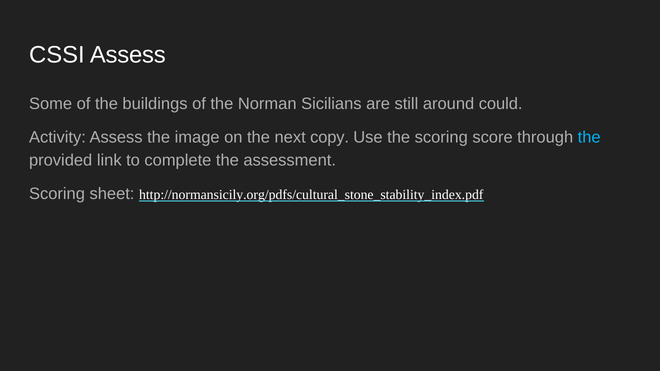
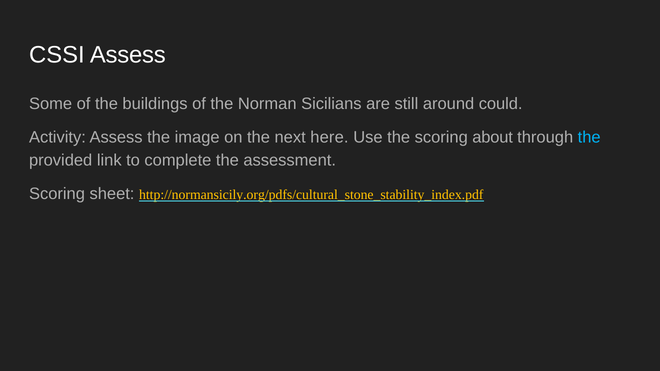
copy: copy -> here (329, 138)
score: score -> about (493, 138)
http://normansicily.org/pdfs/cultural_stone_stability_index.pdf colour: white -> yellow (311, 195)
